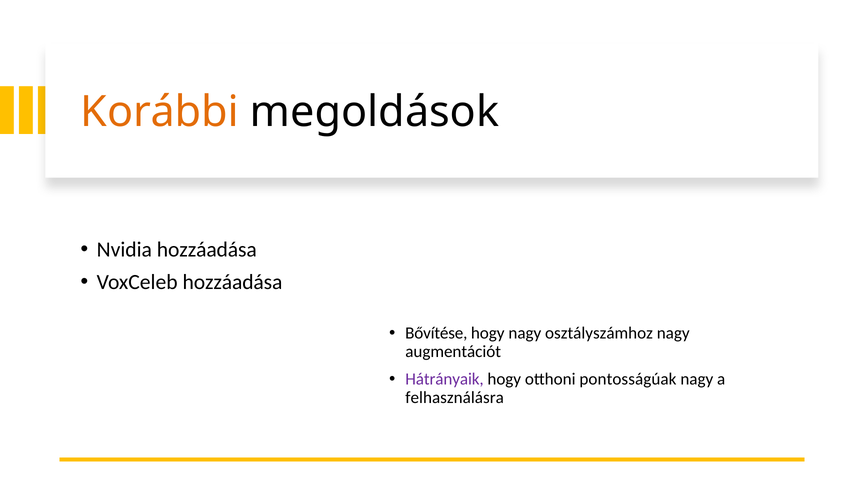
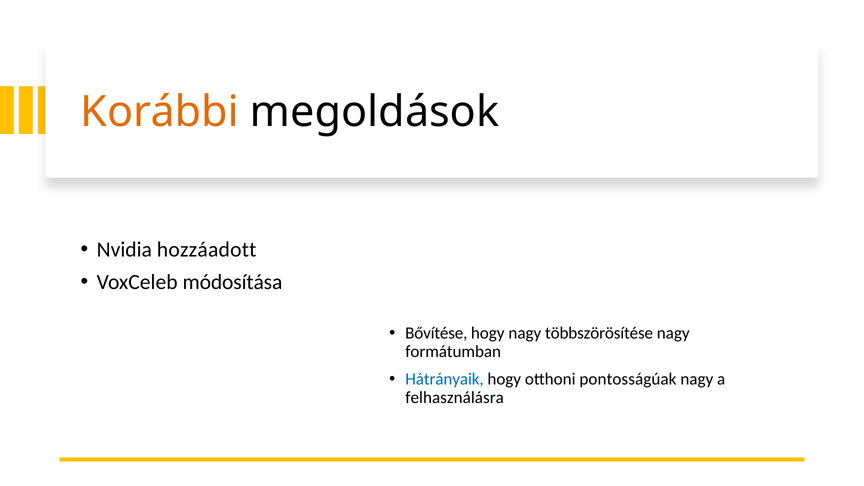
Nvidia hozzáadása: hozzáadása -> hozzáadott (207, 250)
VoxCeleb hozzáadása: hozzáadása -> módosítása (232, 282)
osztályszámhoz: osztályszámhoz -> többszörösítése (599, 333)
augmentációt: augmentációt -> formátumban (453, 352)
Hátrányaik colour: purple -> blue (445, 379)
